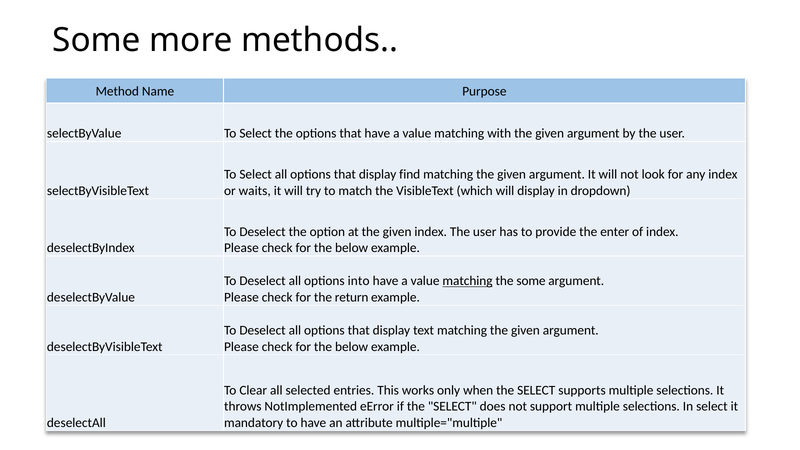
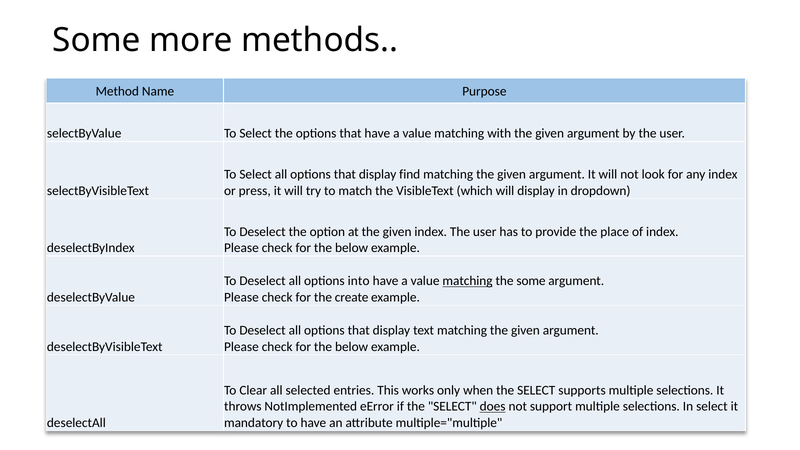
waits: waits -> press (255, 191)
enter: enter -> place (615, 232)
return: return -> create (352, 297)
does underline: none -> present (493, 407)
